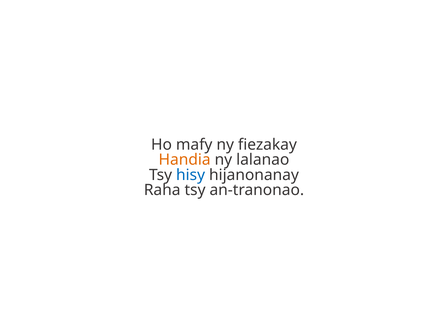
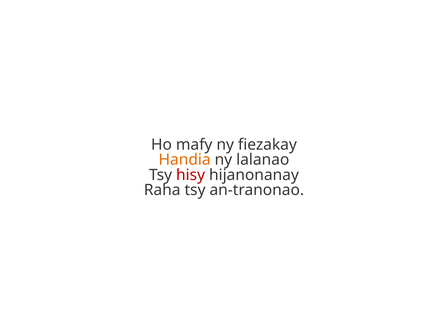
hisy colour: blue -> red (191, 175)
